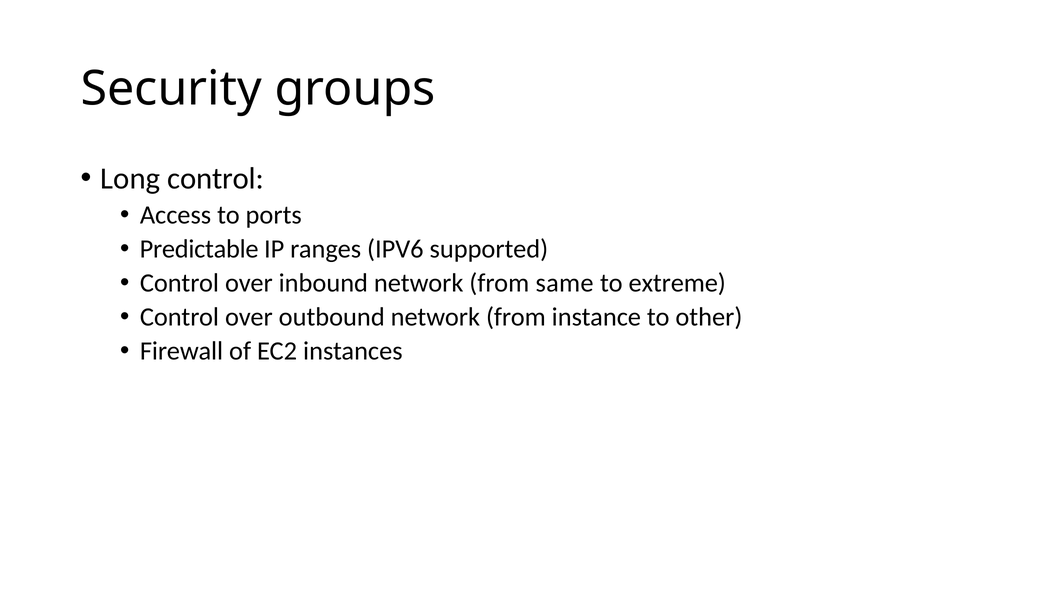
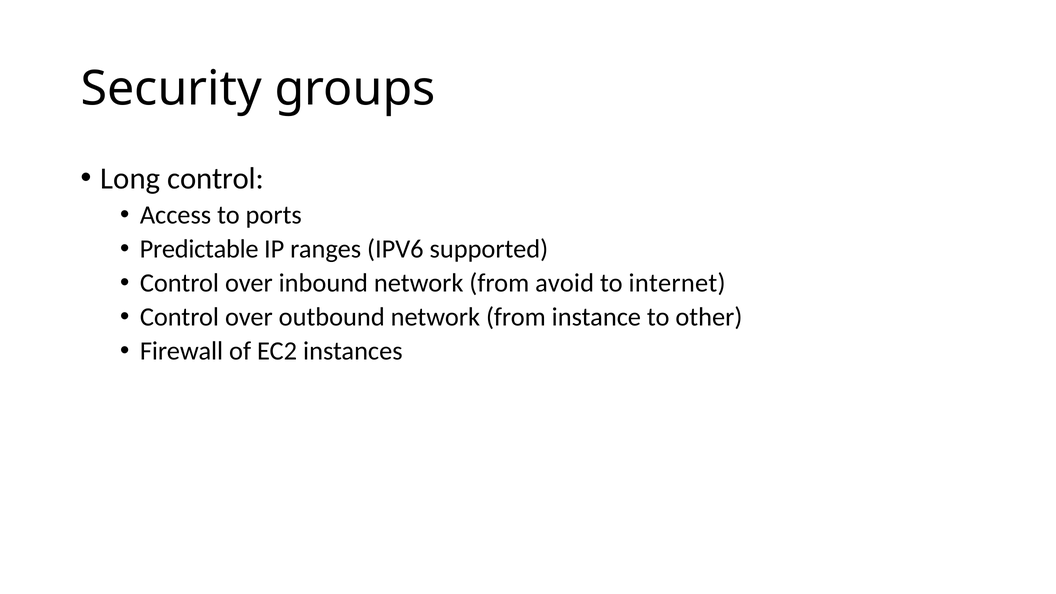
same: same -> avoid (565, 283)
extreme: extreme -> internet (677, 283)
